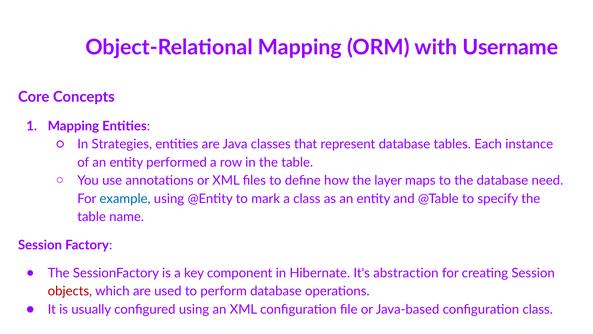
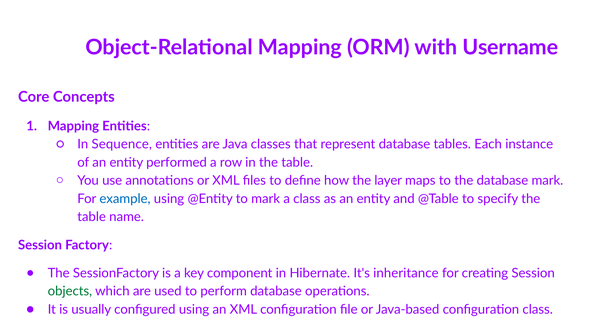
Strategies: Strategies -> Sequence (122, 144)
database need: need -> mark (547, 180)
abstraction: abstraction -> inheritance (406, 273)
objects colour: red -> green (70, 291)
